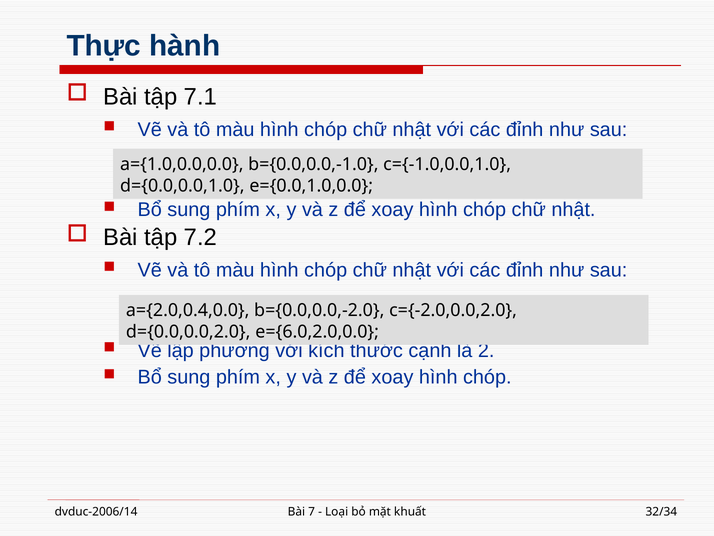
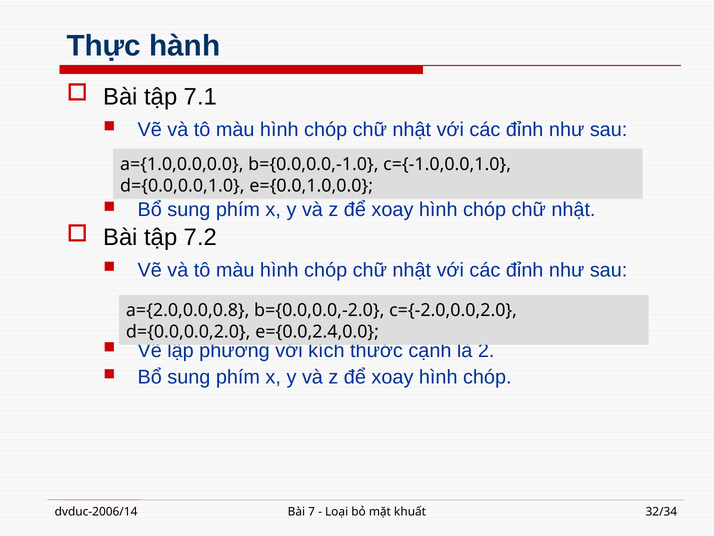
a={2.0,0.4,0.0: a={2.0,0.4,0.0 -> a={2.0,0.0,0.8 (188, 310)
e={6.0,2.0,0.0: e={6.0,2.0,0.0 -> e={0.0,2.4,0.0 (317, 331)
